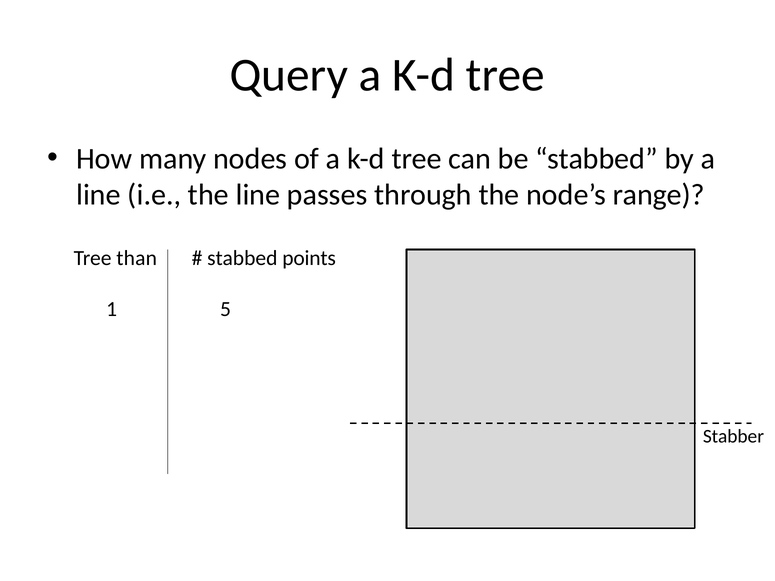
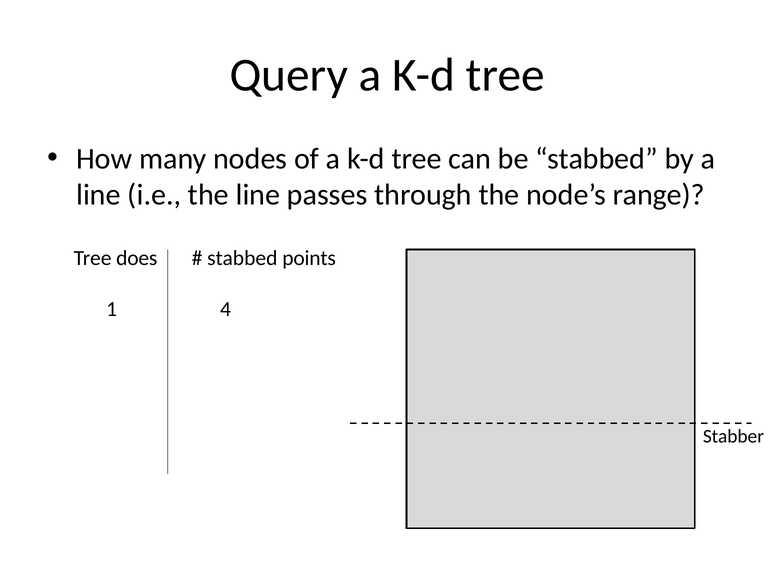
than: than -> does (137, 258)
5: 5 -> 4 (226, 309)
